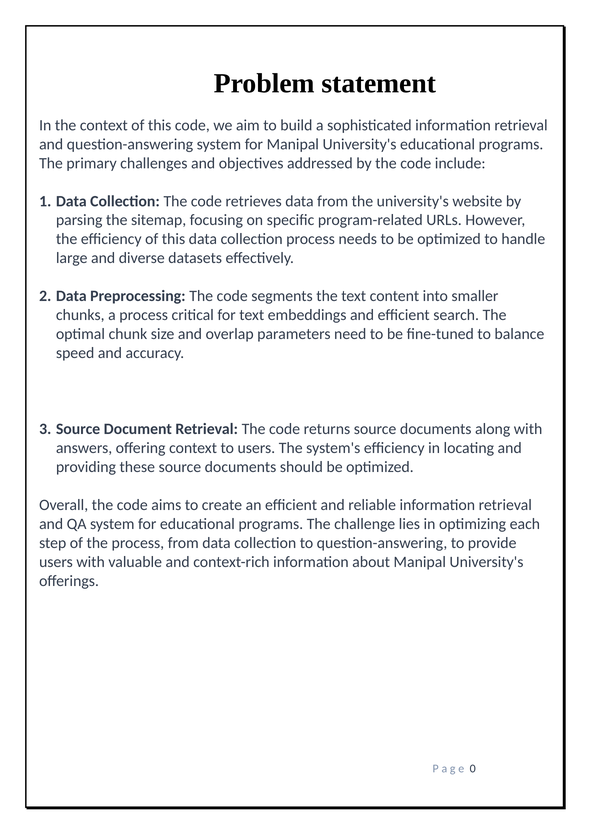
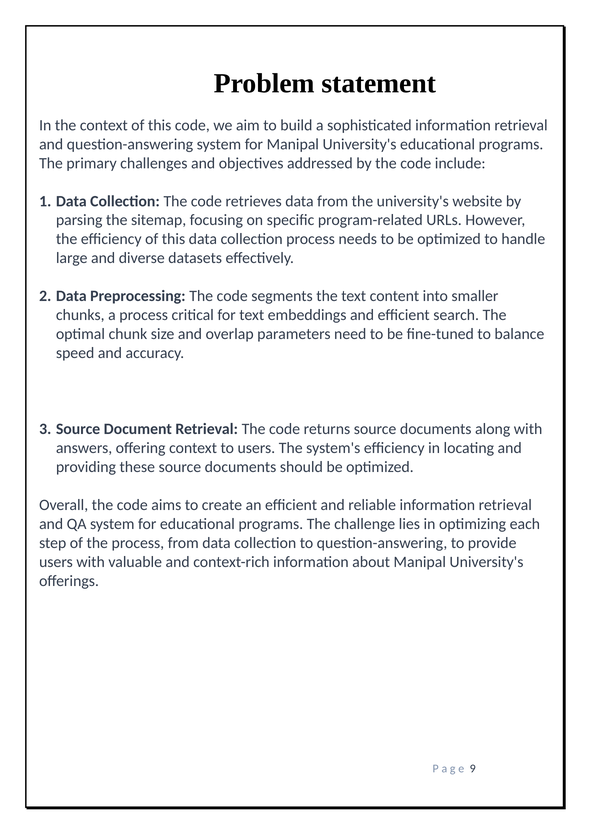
0: 0 -> 9 (473, 769)
